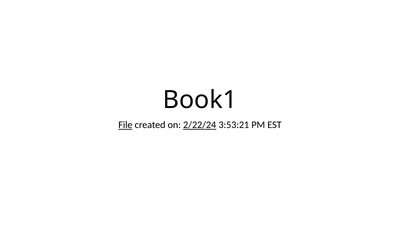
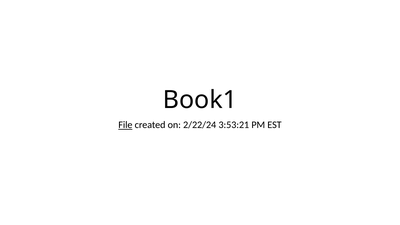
2/22/24 underline: present -> none (200, 125)
